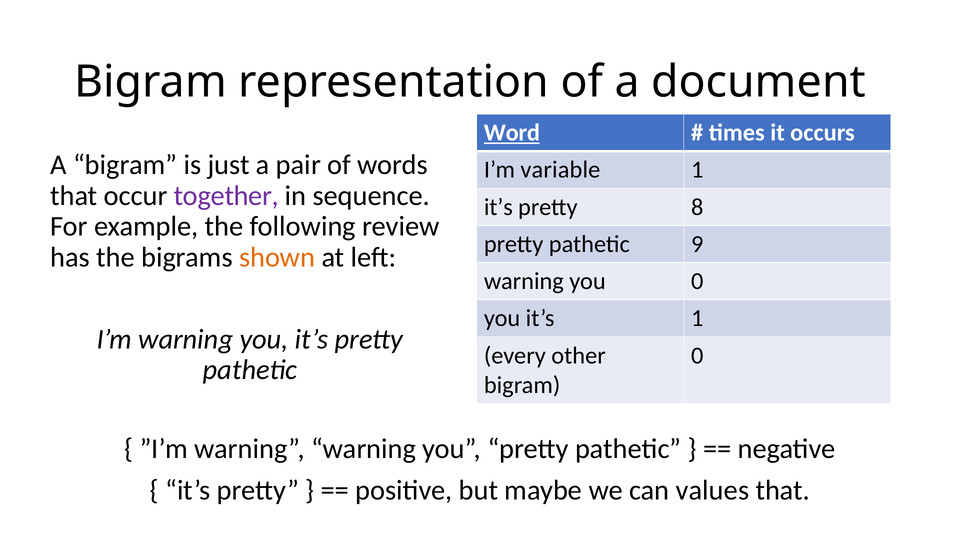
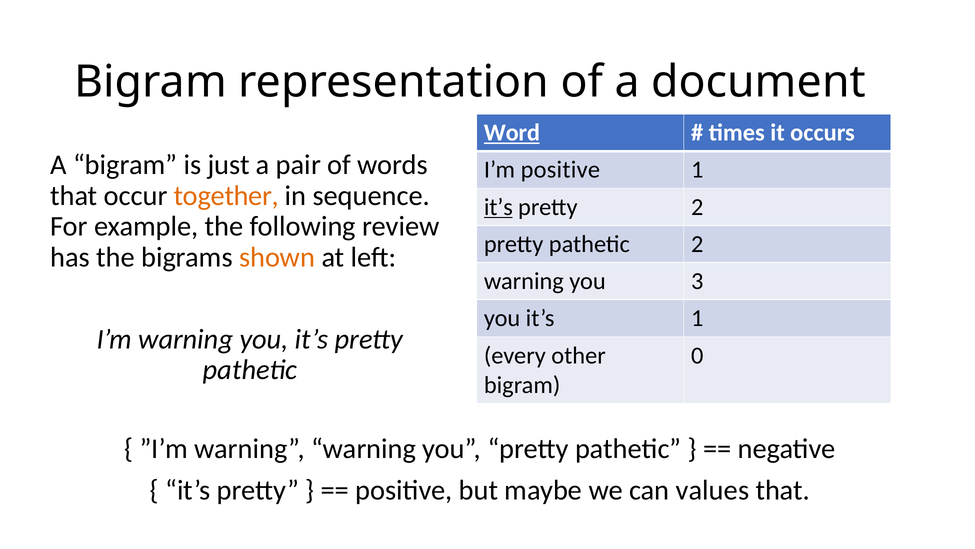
I’m variable: variable -> positive (560, 170)
together colour: purple -> orange (226, 196)
it’s underline: none -> present (498, 207)
pretty 8: 8 -> 2 (697, 207)
pathetic 9: 9 -> 2 (697, 244)
you 0: 0 -> 3 (697, 281)
